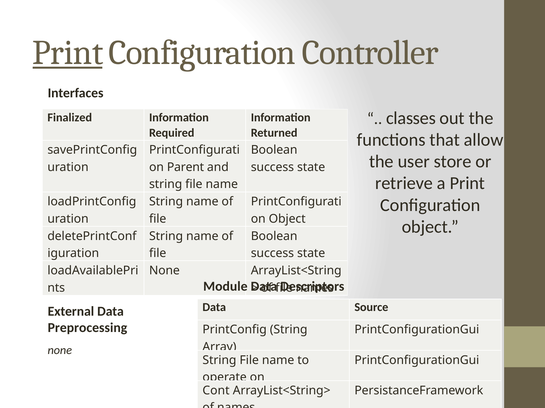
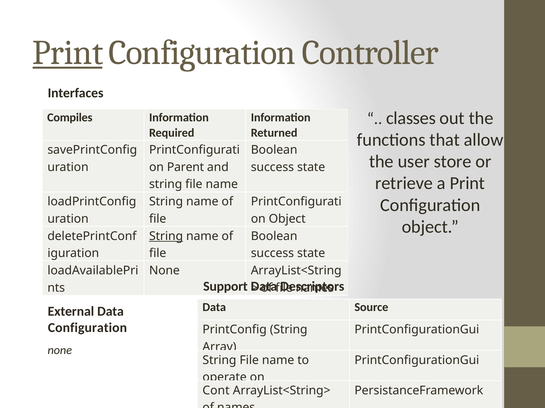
Finalized: Finalized -> Compiles (70, 118)
String underline: none -> present (166, 236)
Module: Module -> Support (225, 287)
Preprocessing: Preprocessing -> Configuration (87, 328)
